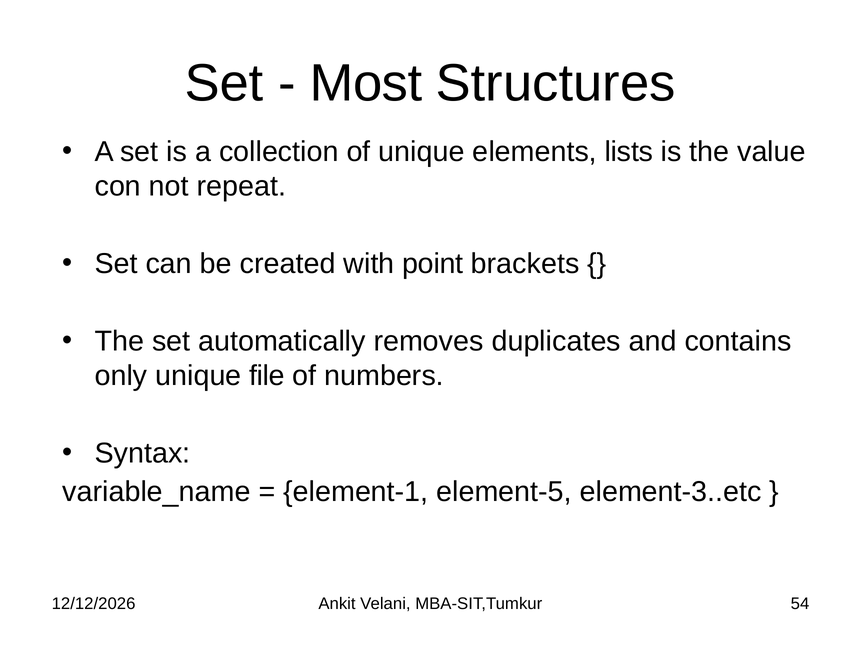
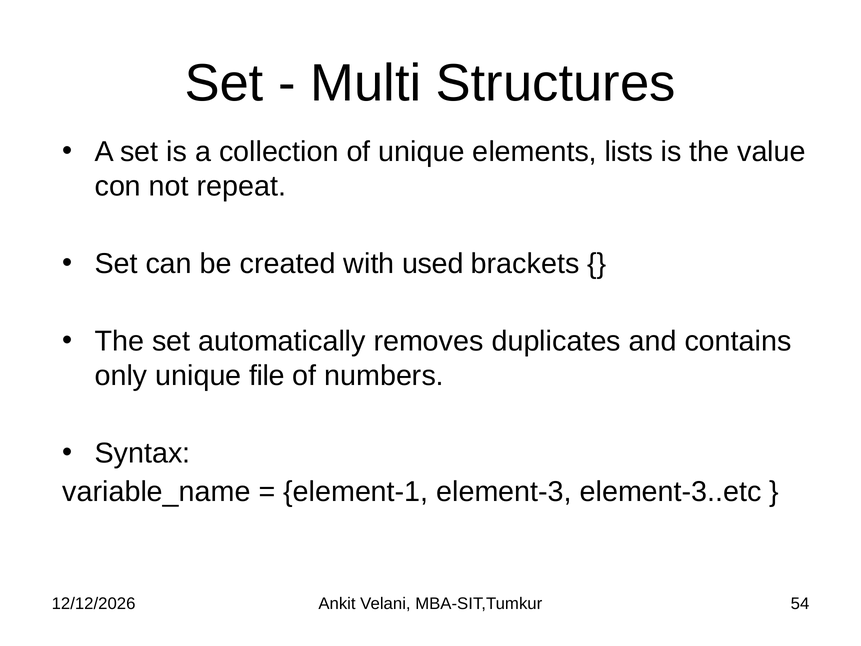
Most: Most -> Multi (366, 83)
point: point -> used (433, 264)
element-5: element-5 -> element-3 (504, 492)
